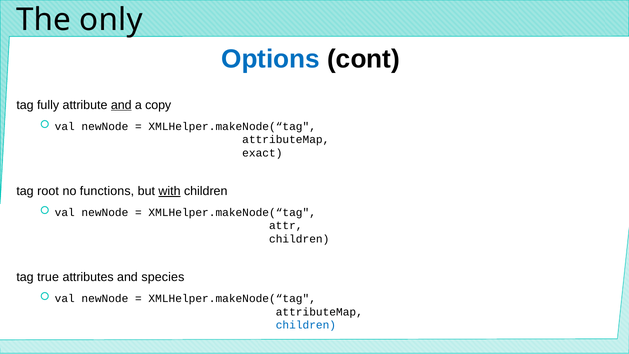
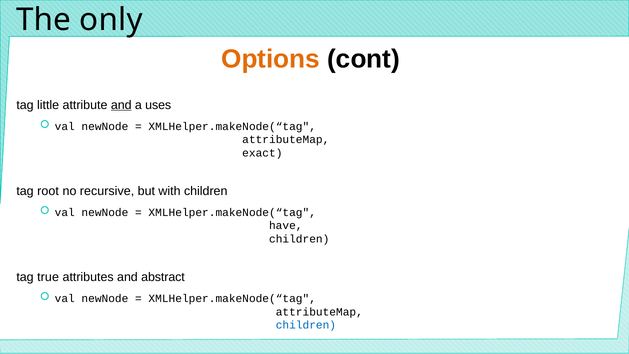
Options colour: blue -> orange (271, 59)
fully: fully -> little (48, 105)
copy: copy -> uses (158, 105)
functions: functions -> recursive (107, 191)
with underline: present -> none (170, 191)
attr: attr -> have (286, 226)
species: species -> abstract (163, 277)
